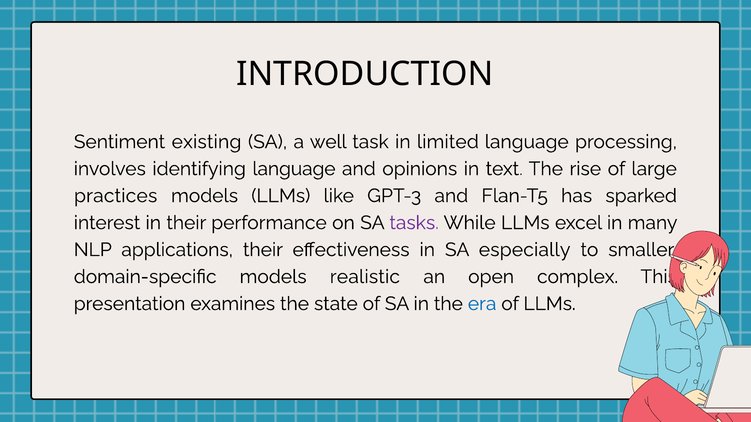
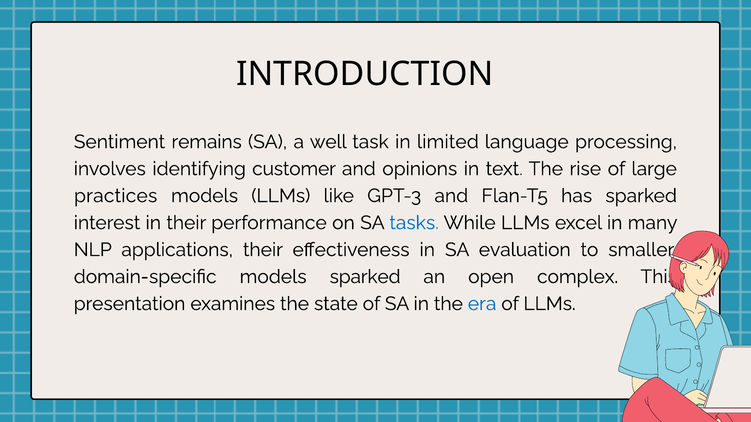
existing: existing -> remains (207, 142)
identifying language: language -> customer (294, 169)
tasks colour: purple -> blue (414, 223)
especially: especially -> evaluation (525, 250)
models realistic: realistic -> sparked (365, 277)
